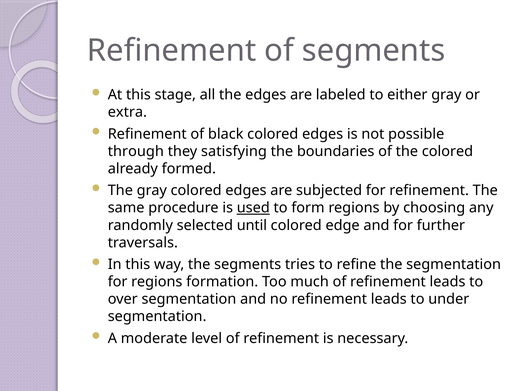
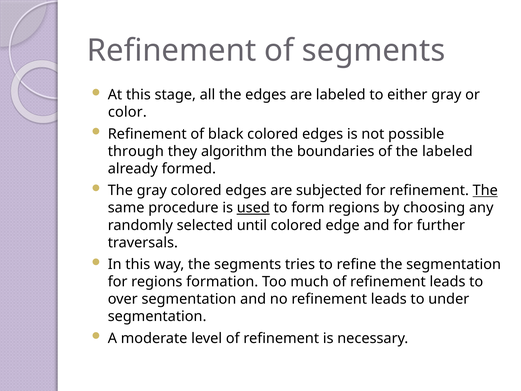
extra: extra -> color (127, 112)
satisfying: satisfying -> algorithm (234, 151)
the colored: colored -> labeled (447, 151)
The underline: none -> present (485, 190)
